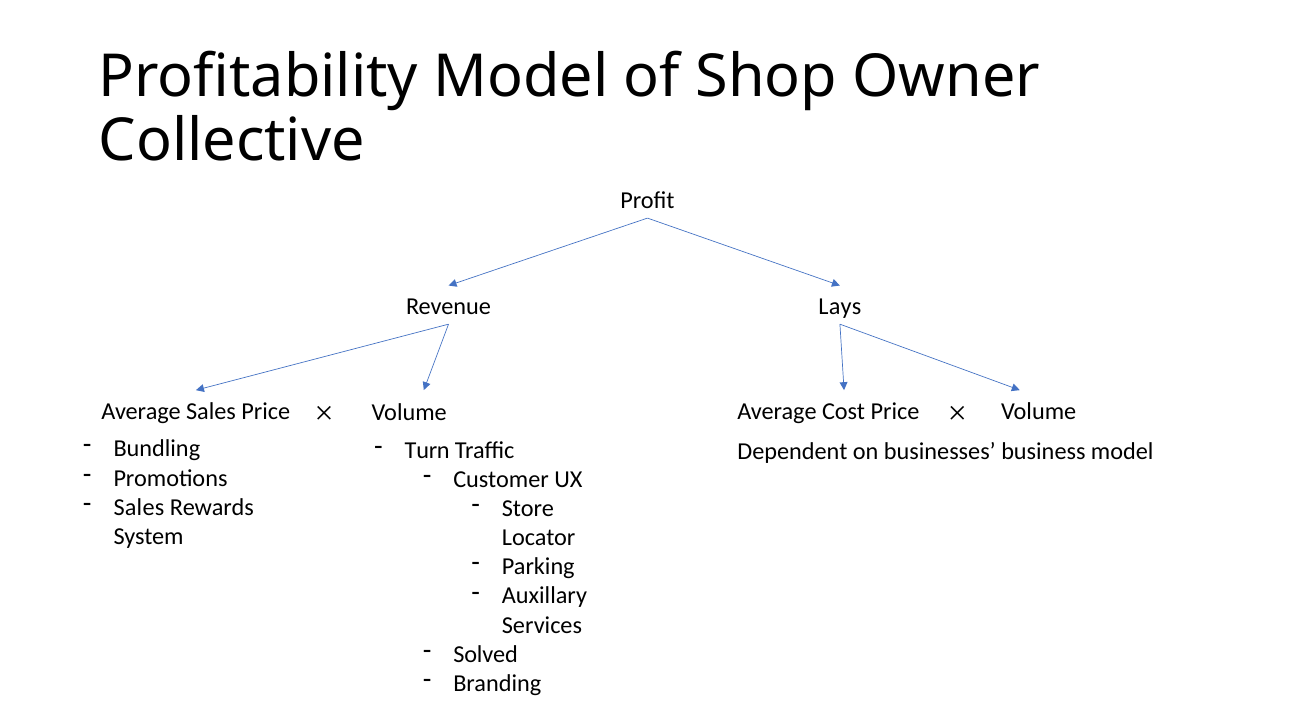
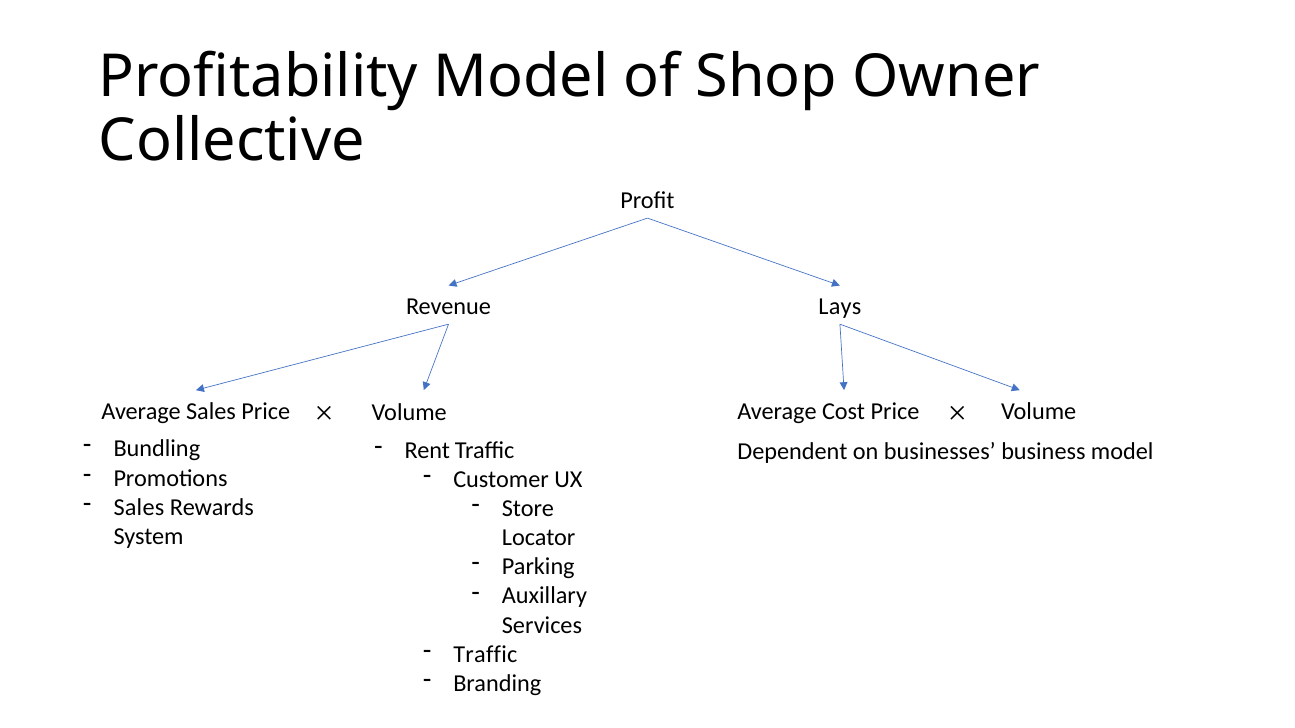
Turn: Turn -> Rent (427, 451)
Solved: Solved -> Traffic (485, 655)
